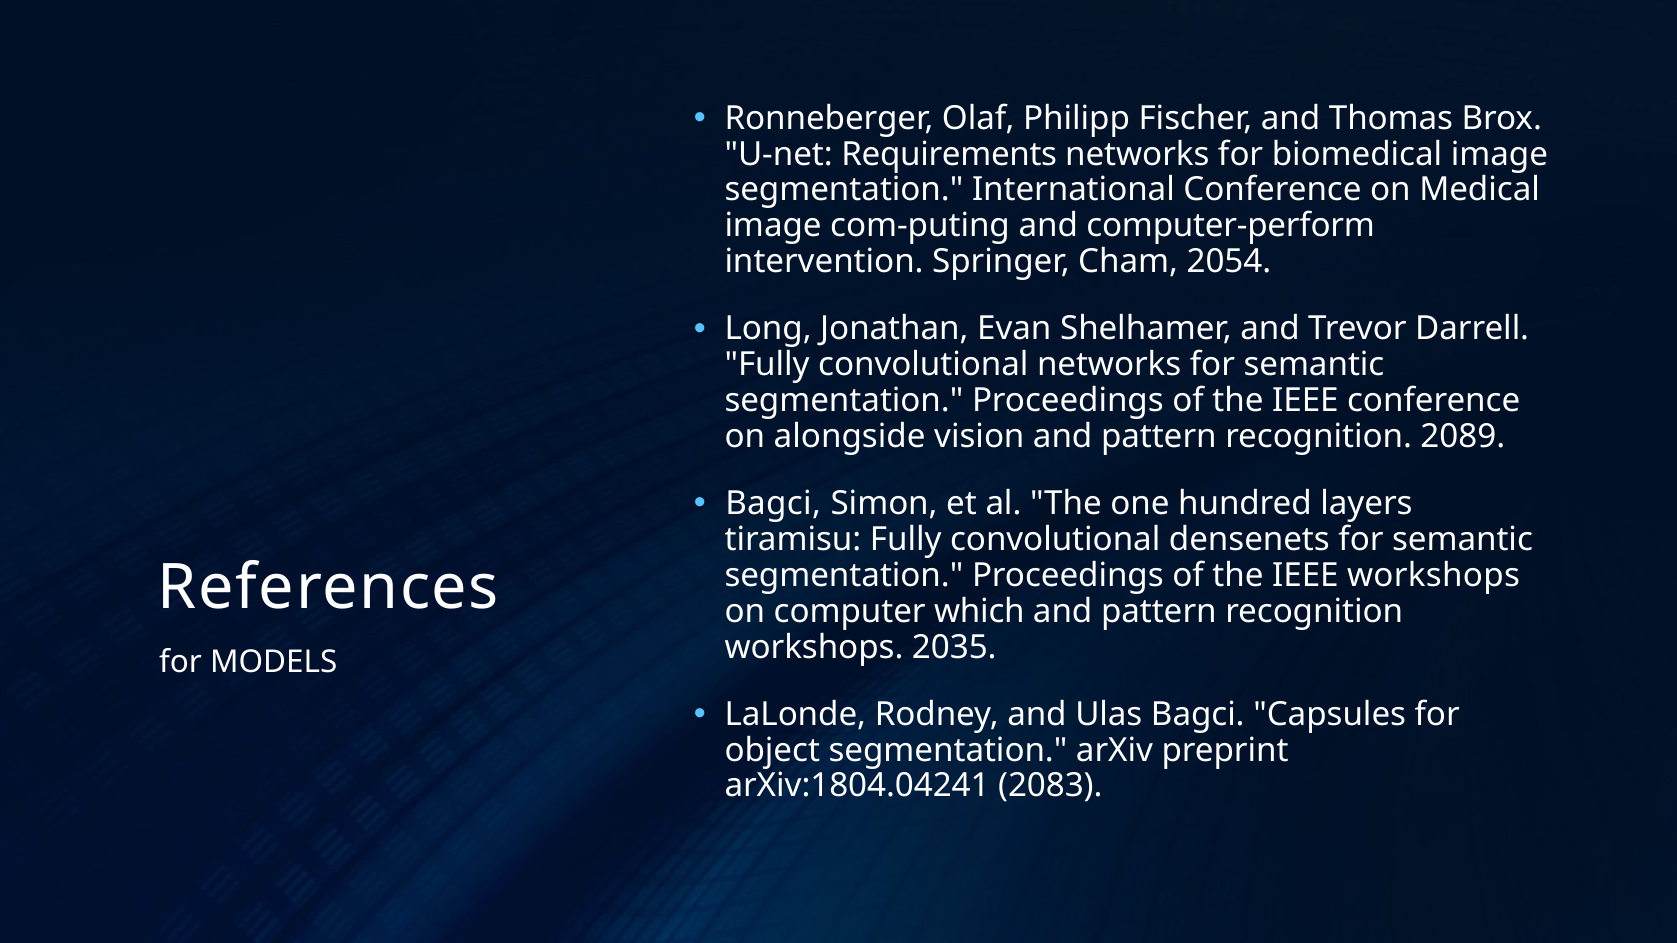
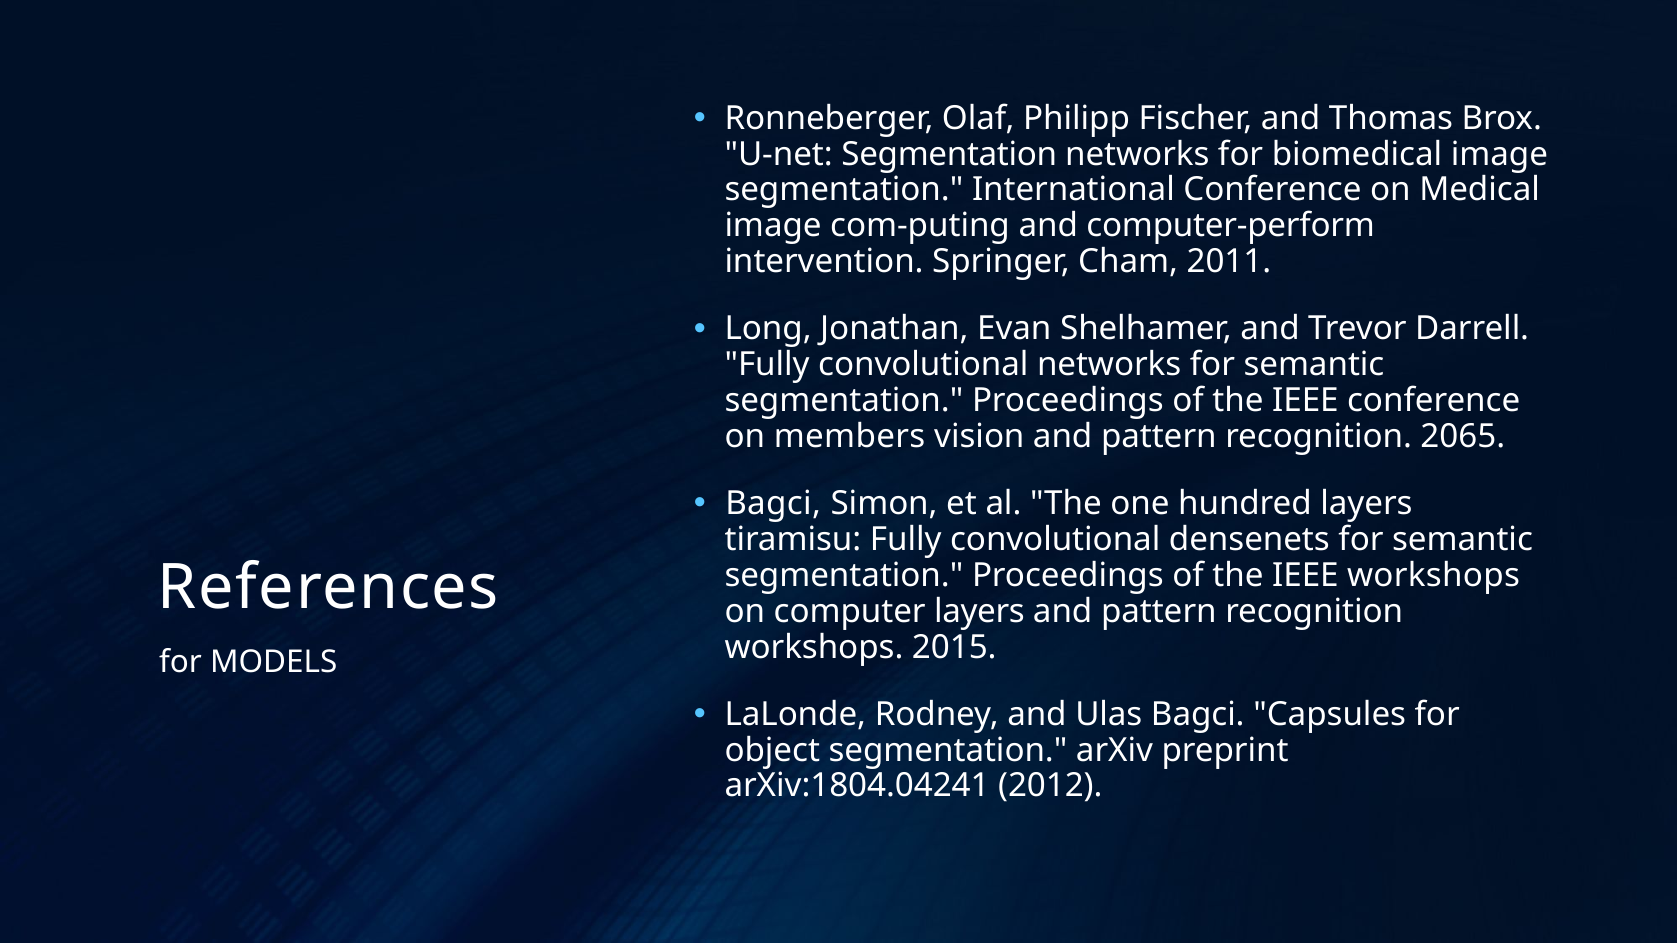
U-net Requirements: Requirements -> Segmentation (949, 154)
2054: 2054 -> 2011 (1229, 262)
alongside: alongside -> members (850, 437)
2089: 2089 -> 2065 (1463, 437)
computer which: which -> layers (979, 612)
2035: 2035 -> 2015 (954, 647)
2083: 2083 -> 2012 (1050, 786)
